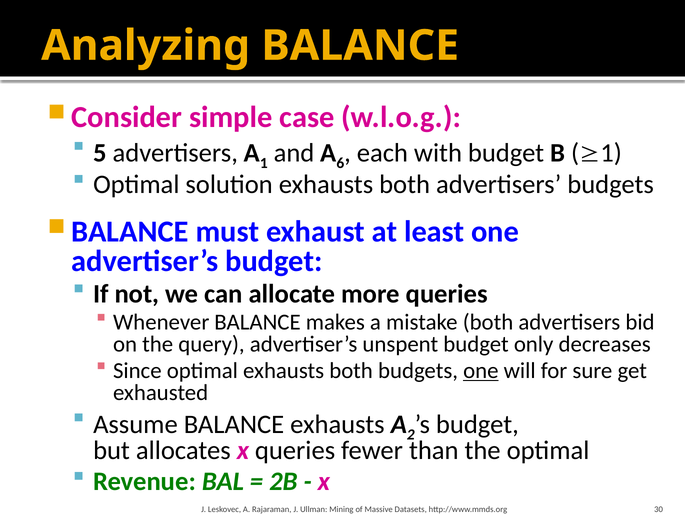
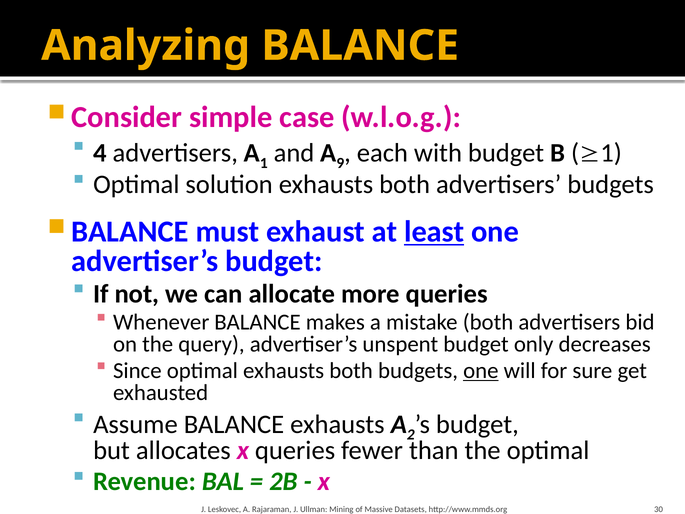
5: 5 -> 4 (100, 153)
6: 6 -> 9 (340, 163)
least underline: none -> present (434, 232)
